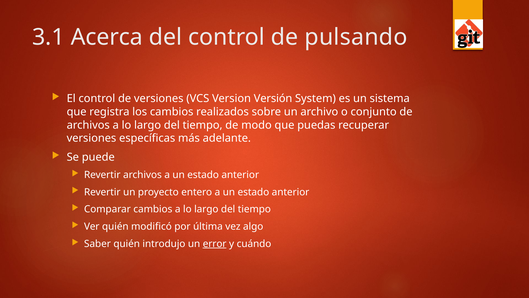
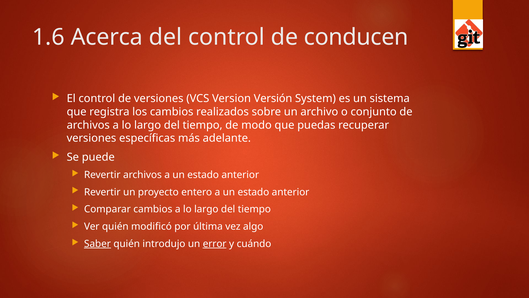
3.1: 3.1 -> 1.6 (48, 37)
pulsando: pulsando -> conducen (356, 37)
Saber underline: none -> present (97, 243)
